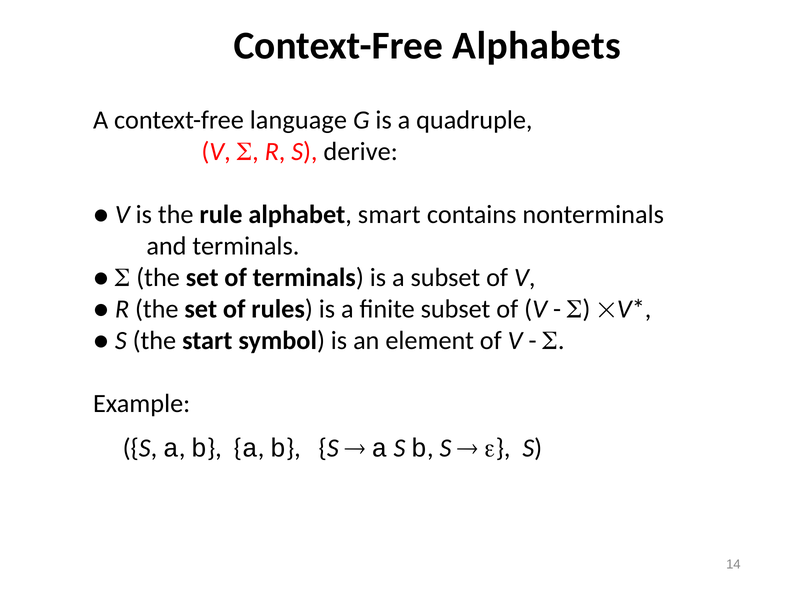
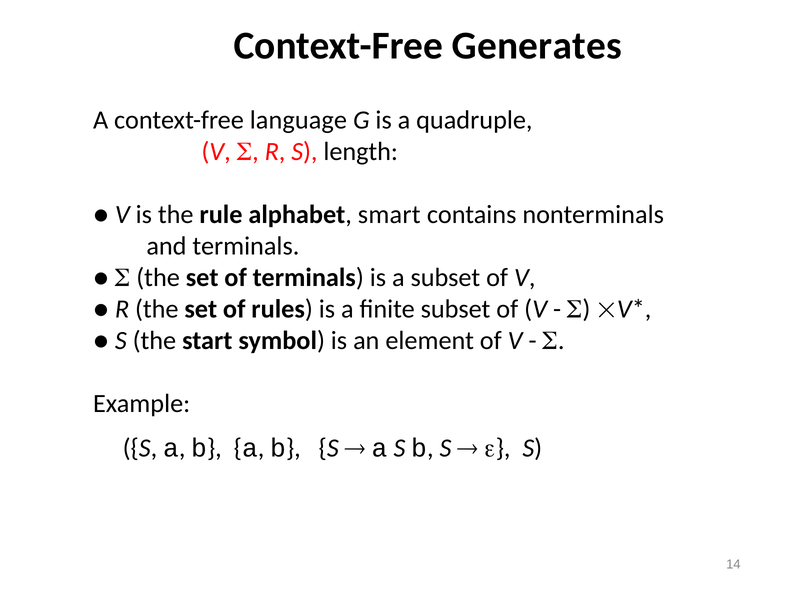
Alphabets: Alphabets -> Generates (537, 46)
derive: derive -> length (361, 151)
